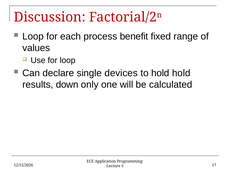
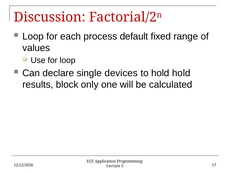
benefit: benefit -> default (134, 36)
down: down -> block (67, 84)
